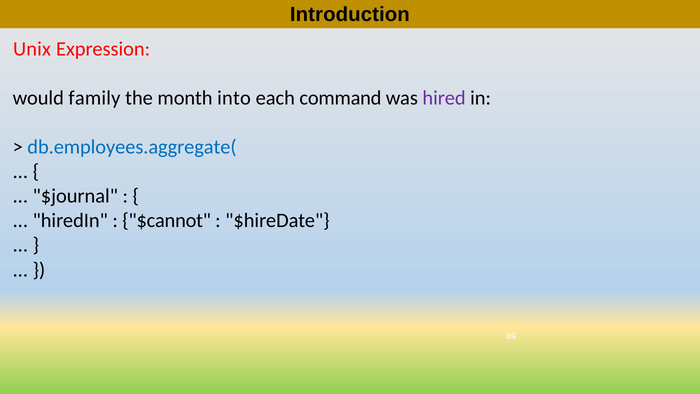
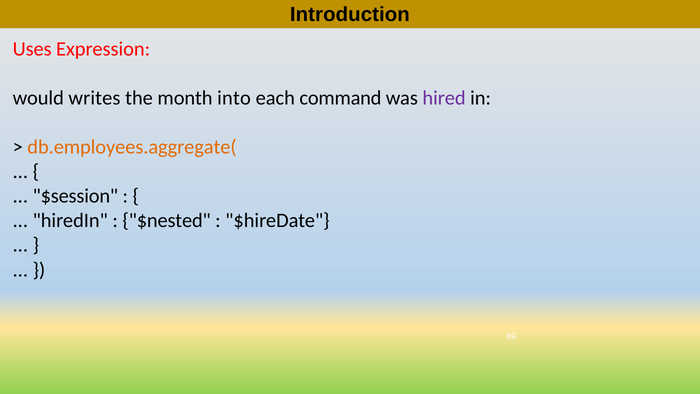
Unix: Unix -> Uses (32, 49)
family: family -> writes (94, 98)
db.employees.aggregate( colour: blue -> orange (132, 147)
$journal: $journal -> $session (75, 196)
$cannot: $cannot -> $nested (167, 221)
